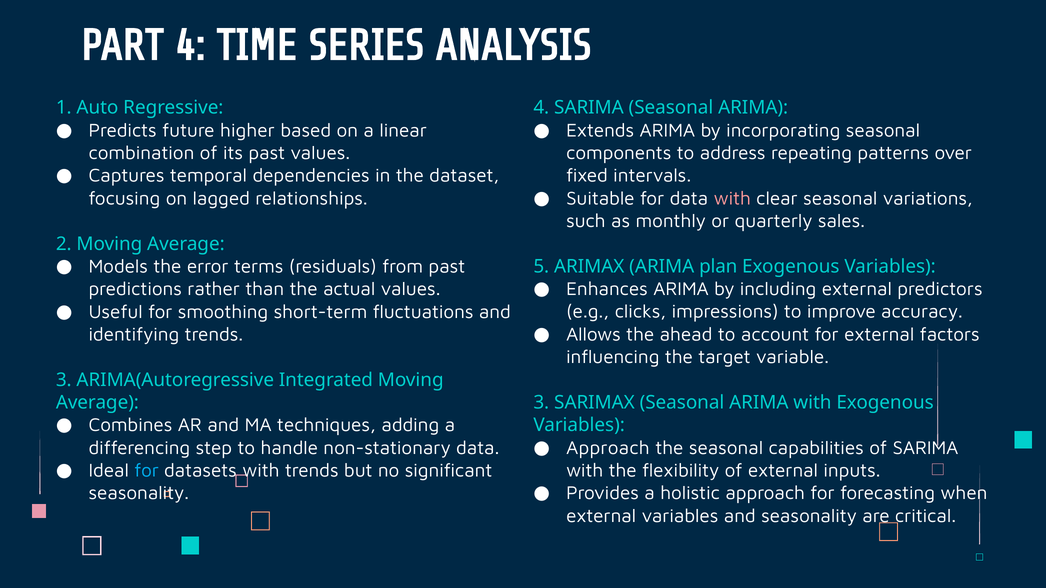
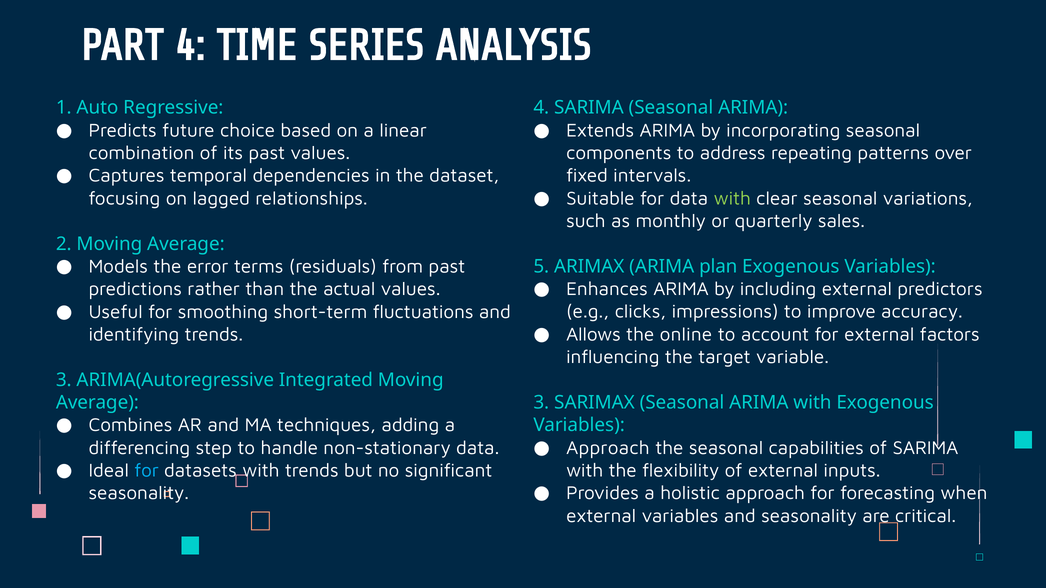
higher: higher -> choice (248, 130)
with colour: pink -> light green (732, 199)
ahead: ahead -> online (686, 335)
